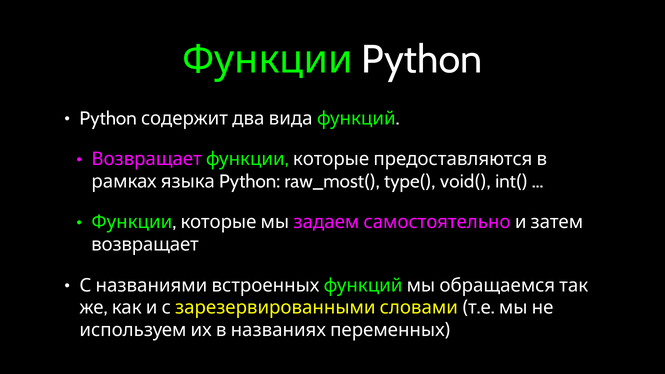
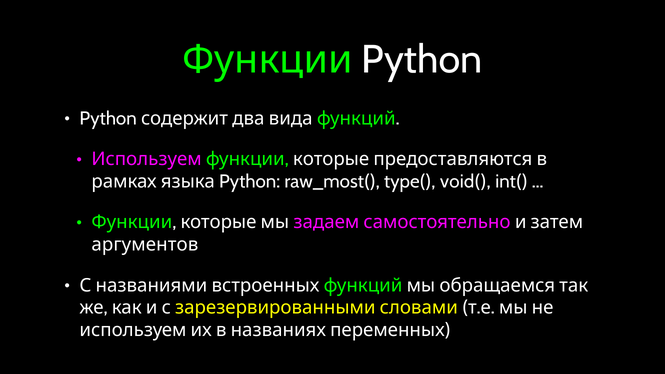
Возвращает: Возвращает -> Используем (147, 159)
возвращает: возвращает -> аргументов (145, 245)
